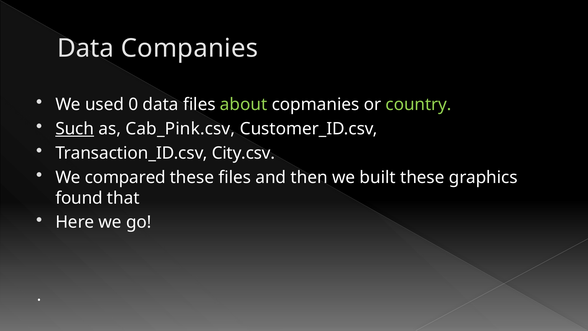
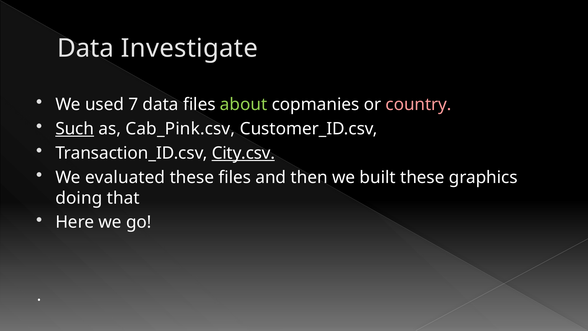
Companies: Companies -> Investigate (189, 48)
0: 0 -> 7 (133, 104)
country colour: light green -> pink (418, 104)
City.csv underline: none -> present (243, 153)
compared: compared -> evaluated (125, 177)
found: found -> doing (79, 198)
